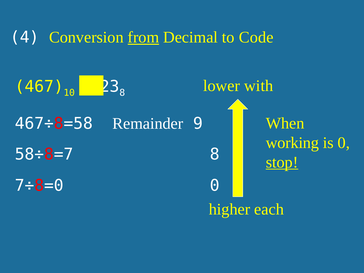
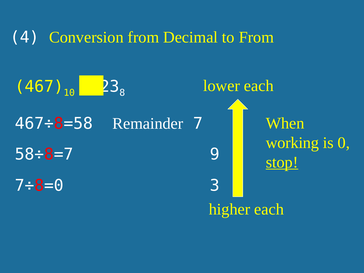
from underline: present -> none (143, 37)
to Code: Code -> From (256, 37)
lower with: with -> each (259, 86)
9: 9 -> 7 (198, 124)
58÷8=7 8: 8 -> 9 (215, 154)
7÷8=0 0: 0 -> 3 (215, 186)
